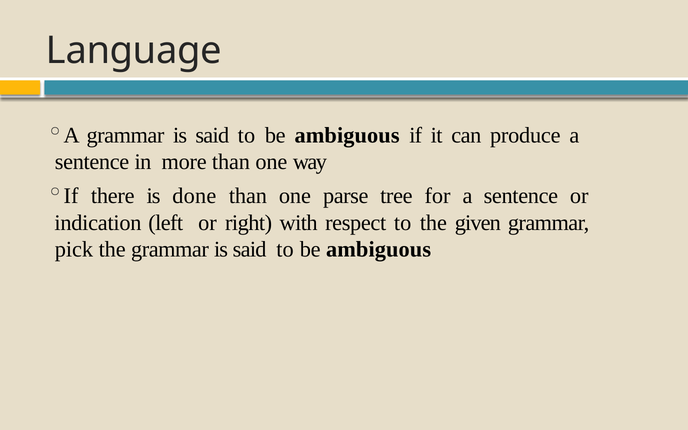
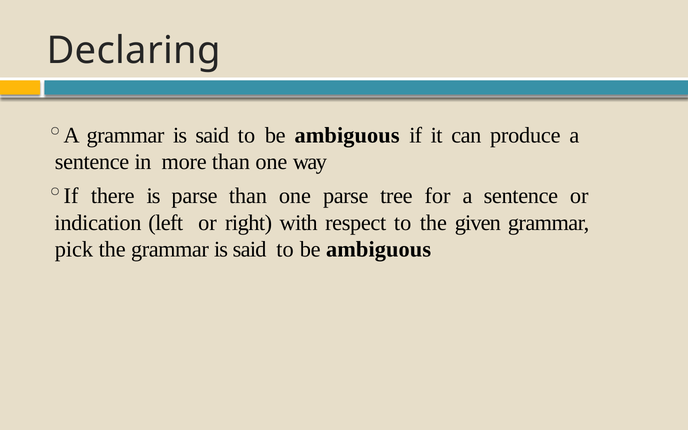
Language: Language -> Declaring (134, 50)
is done: done -> parse (195, 196)
